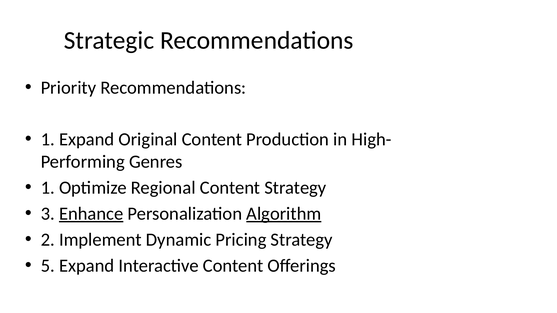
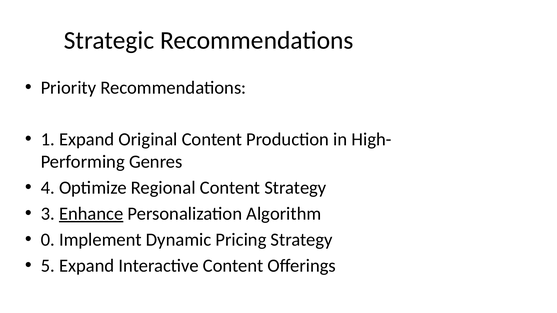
1: 1 -> 4 (48, 188)
Algorithm underline: present -> none (284, 214)
2: 2 -> 0 (48, 240)
